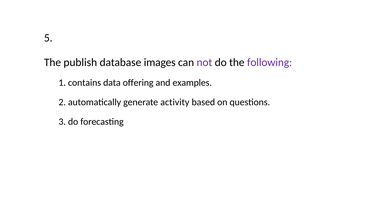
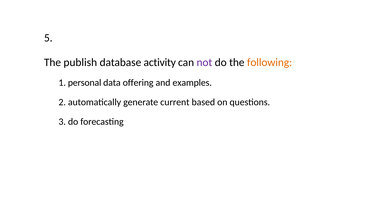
images: images -> activity (160, 62)
following colour: purple -> orange (270, 62)
contains: contains -> personal (85, 83)
activity: activity -> current (175, 102)
